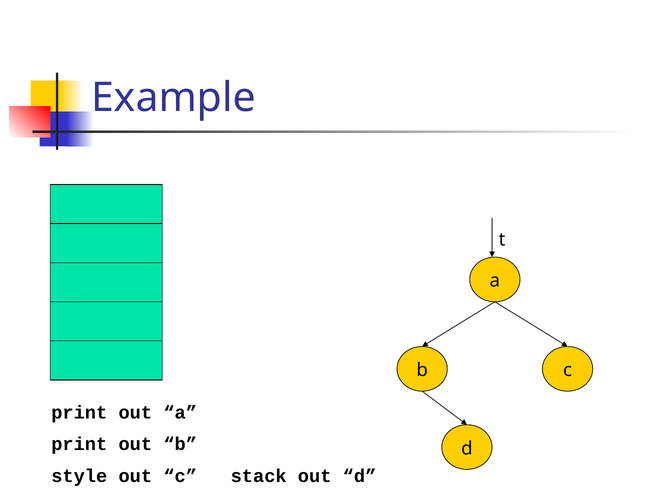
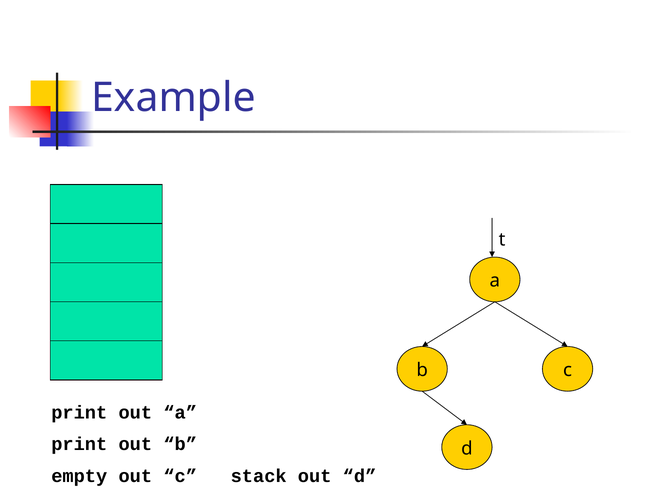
style: style -> empty (79, 476)
